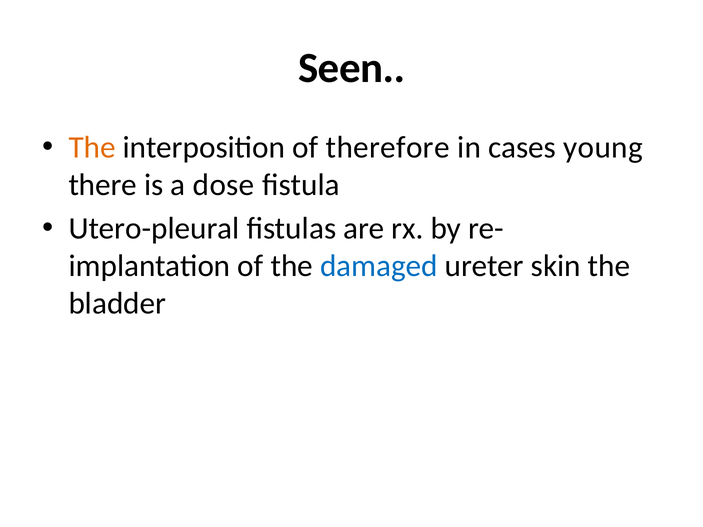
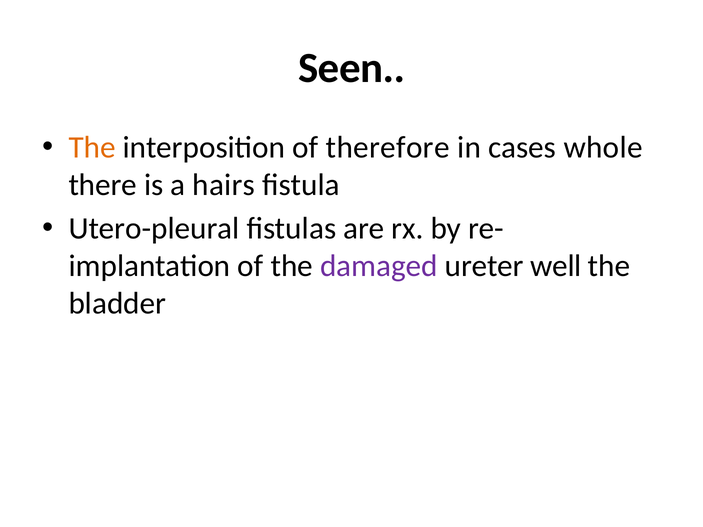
young: young -> whole (603, 147)
dose: dose -> hairs (224, 185)
damaged colour: blue -> purple (379, 266)
skin: skin -> well (556, 266)
